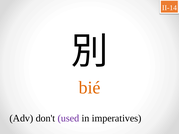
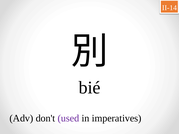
bié colour: orange -> black (90, 88)
